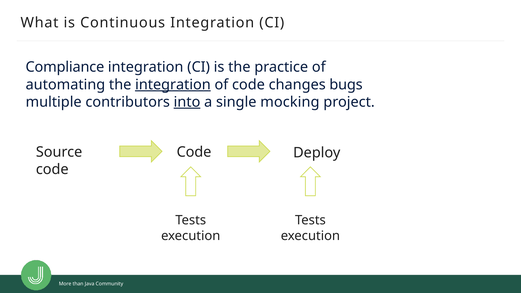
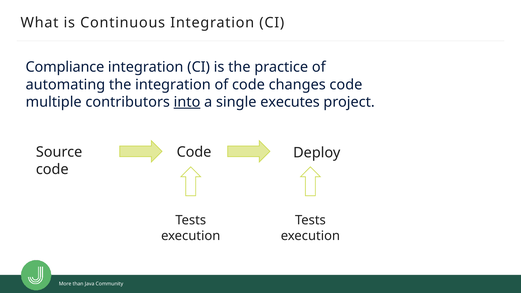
integration underline: present -> none (173, 85)
changes bugs: bugs -> code (346, 85)
mocking: mocking -> executes (290, 102)
